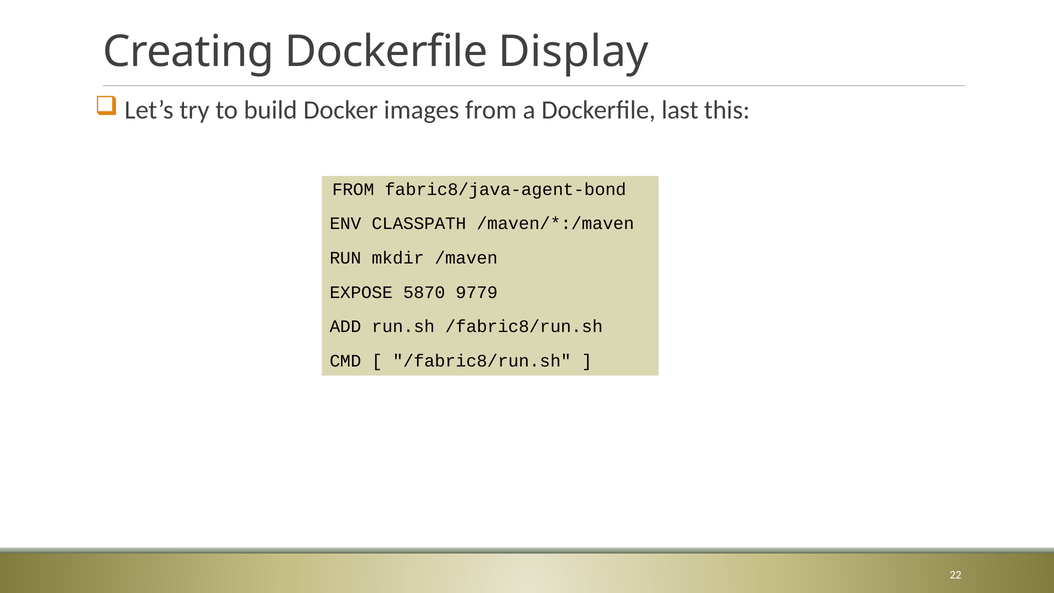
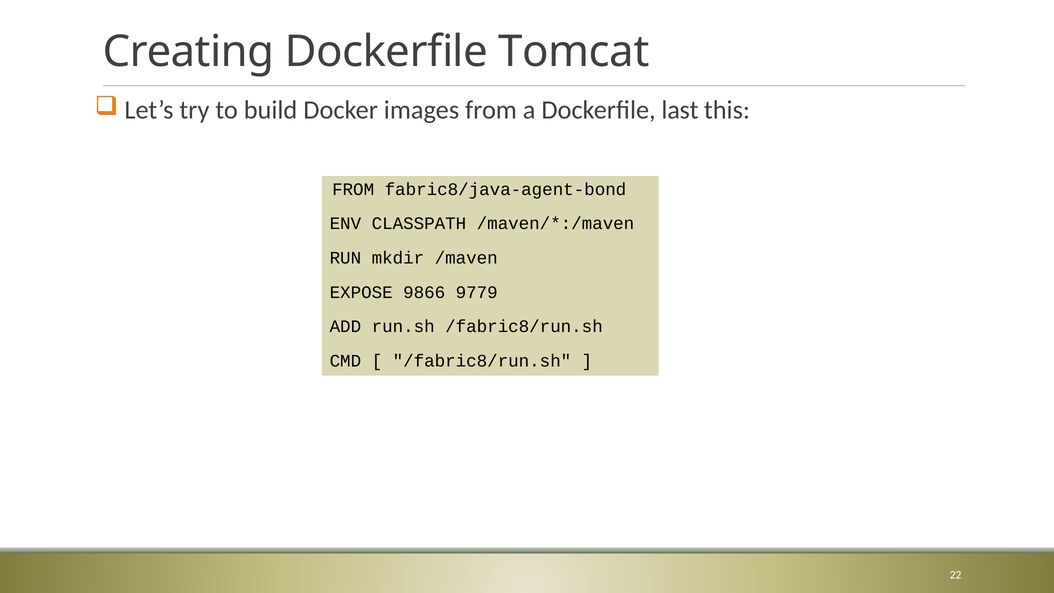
Display: Display -> Tomcat (574, 52)
5870: 5870 -> 9866 (424, 292)
